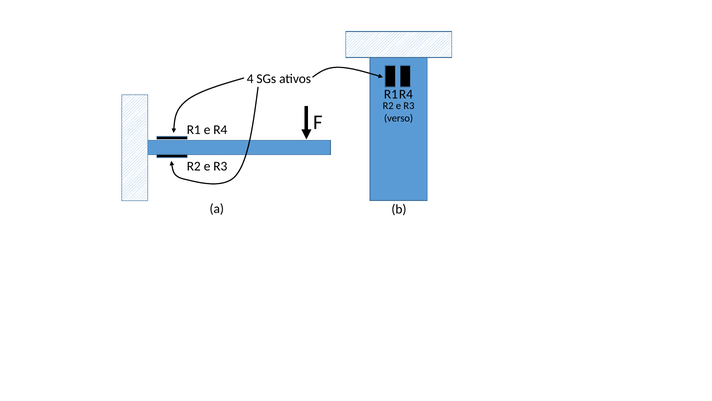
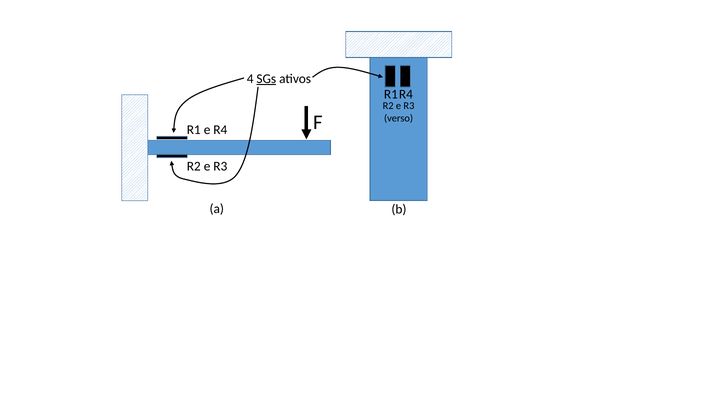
SGs underline: none -> present (266, 79)
